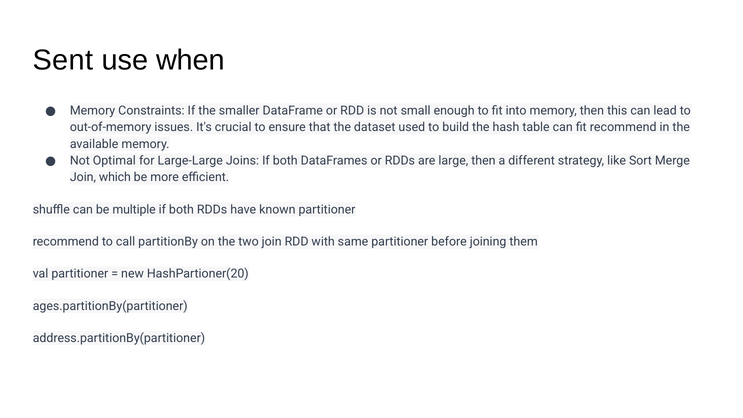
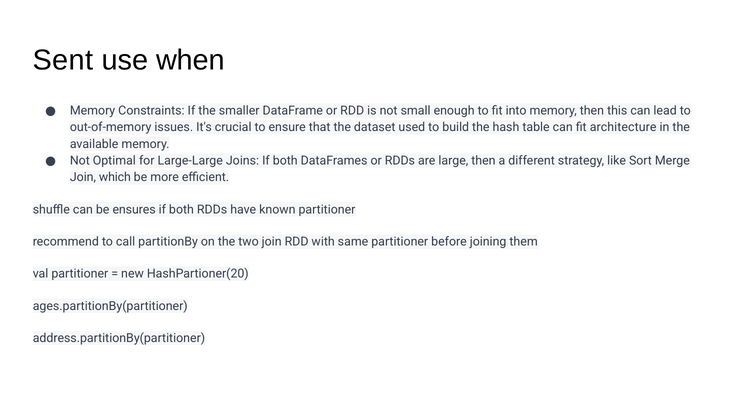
fit recommend: recommend -> architecture (623, 127)
multiple: multiple -> ensures (134, 210)
